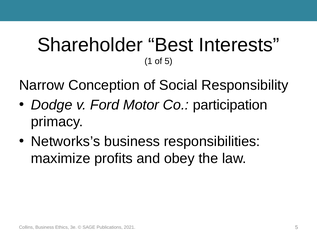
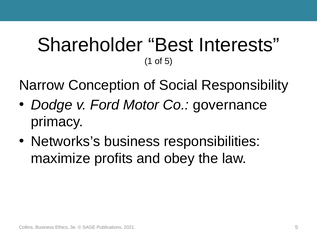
participation: participation -> governance (230, 105)
